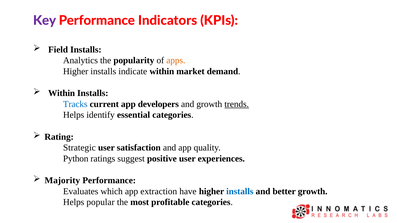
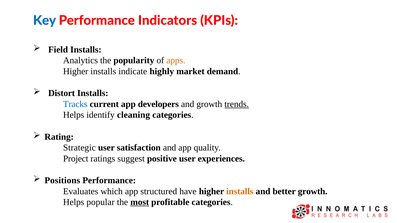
Key colour: purple -> blue (45, 21)
indicate within: within -> highly (162, 71)
Within: Within -> Distort (62, 93)
essential: essential -> cleaning (134, 115)
Python: Python -> Project (76, 159)
Majority: Majority -> Positions (62, 181)
extraction: extraction -> structured (159, 192)
installs colour: blue -> orange (240, 192)
most underline: none -> present (140, 202)
